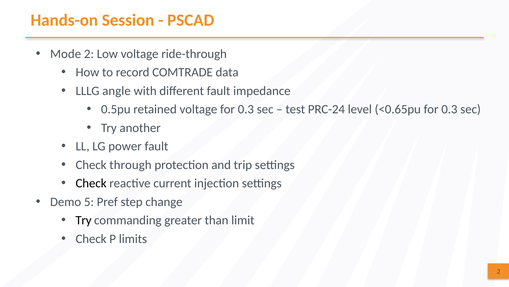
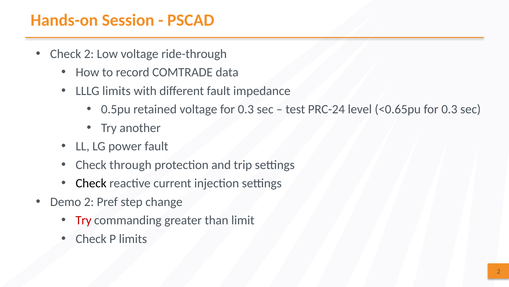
Mode: Mode -> Check (66, 54)
LLLG angle: angle -> limits (116, 91)
Demo 5: 5 -> 2 (89, 201)
Try colour: black -> red (83, 220)
